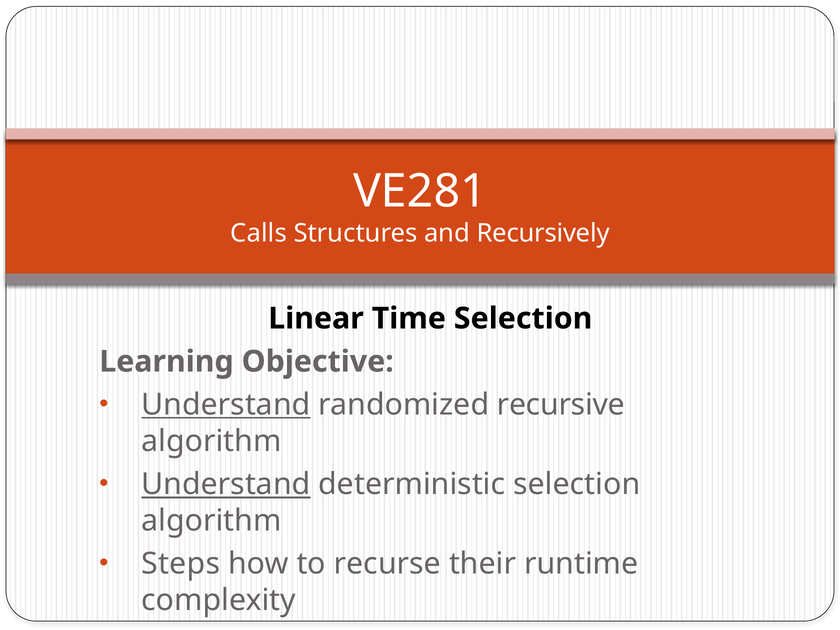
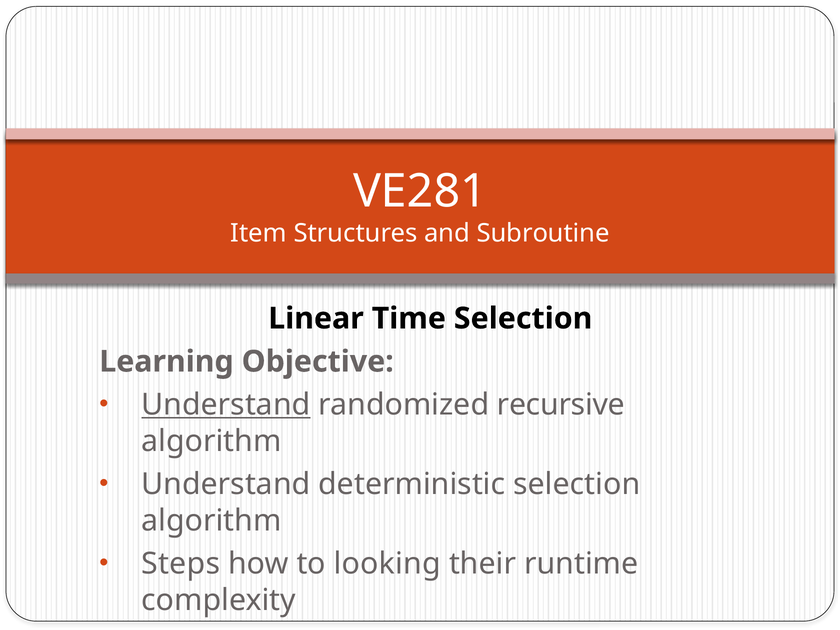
Calls: Calls -> Item (259, 233)
Recursively: Recursively -> Subroutine (543, 233)
Understand underline: present -> none (226, 484)
recurse: recurse -> looking (387, 564)
